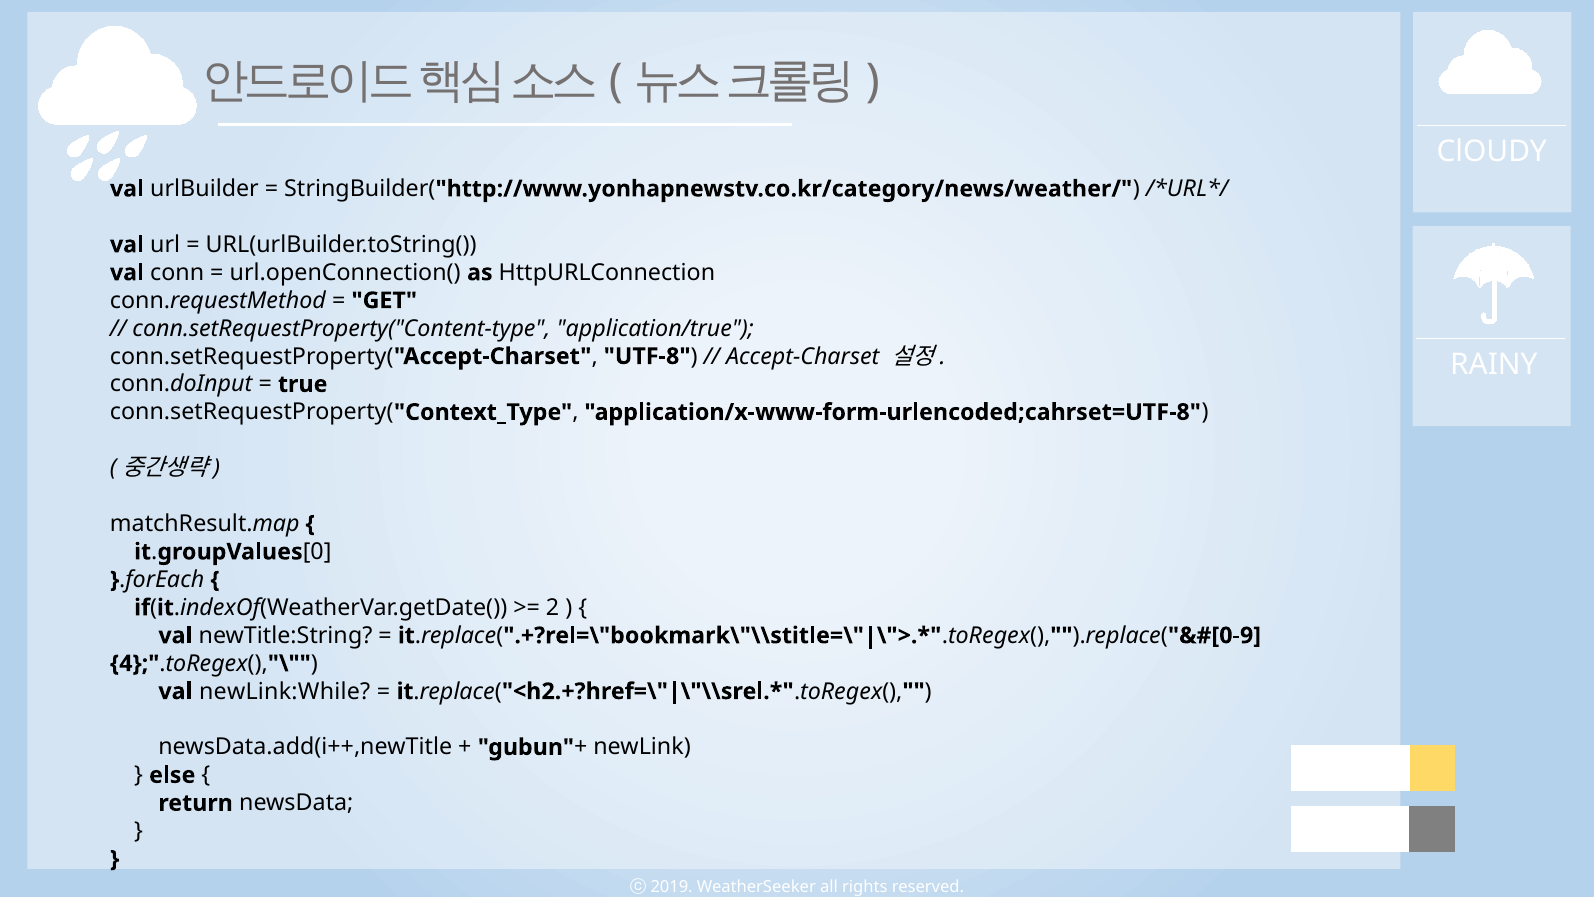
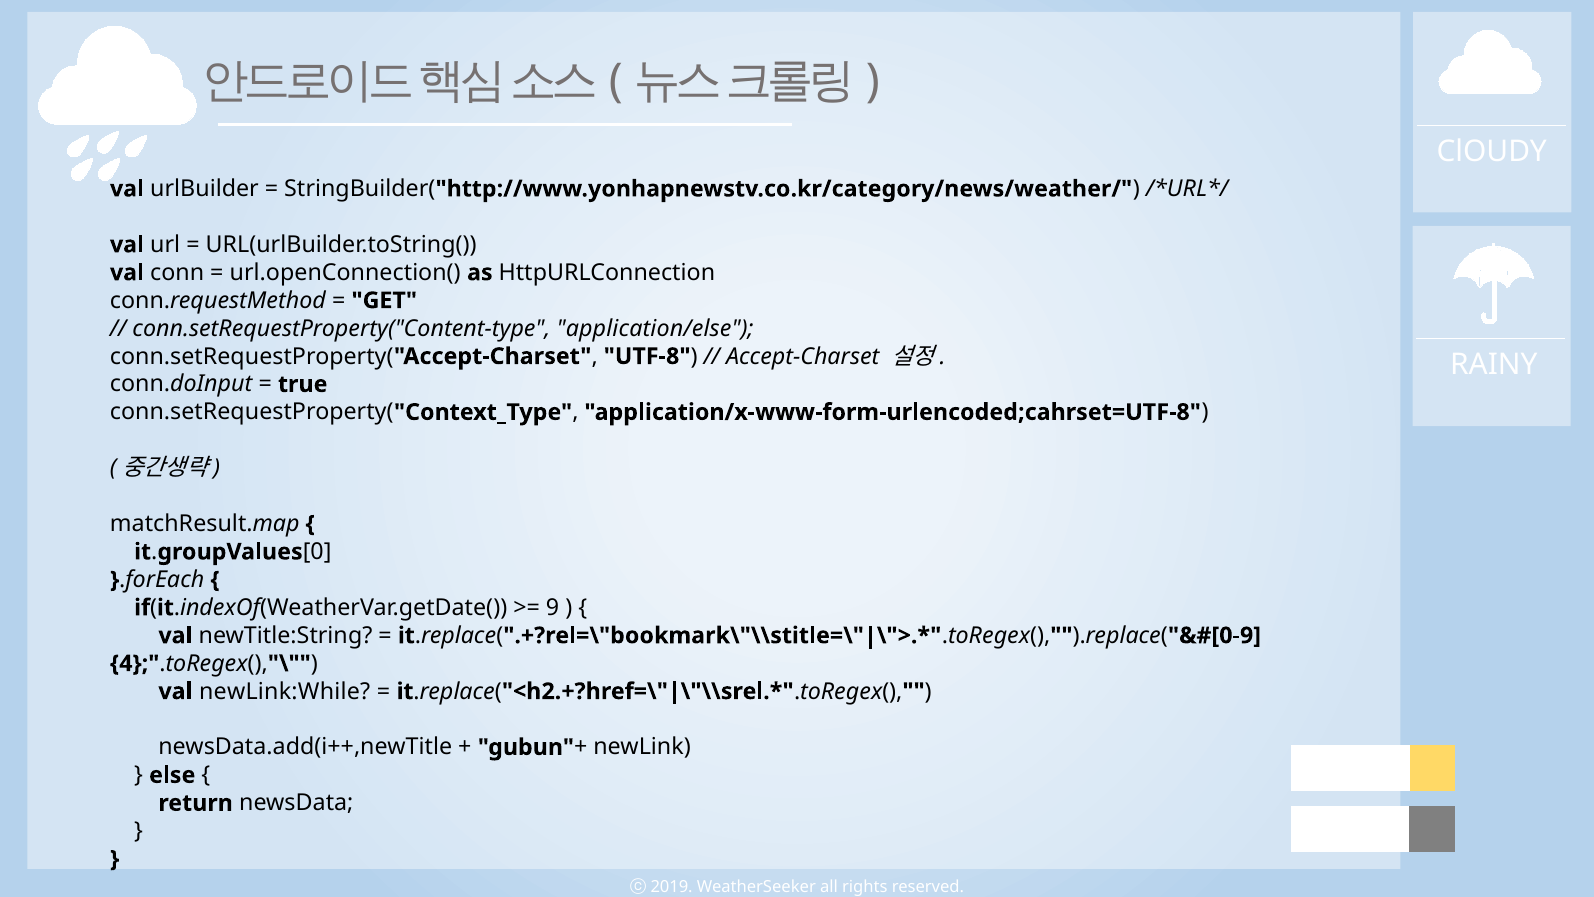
application/true: application/true -> application/else (655, 328)
2: 2 -> 9 (553, 607)
